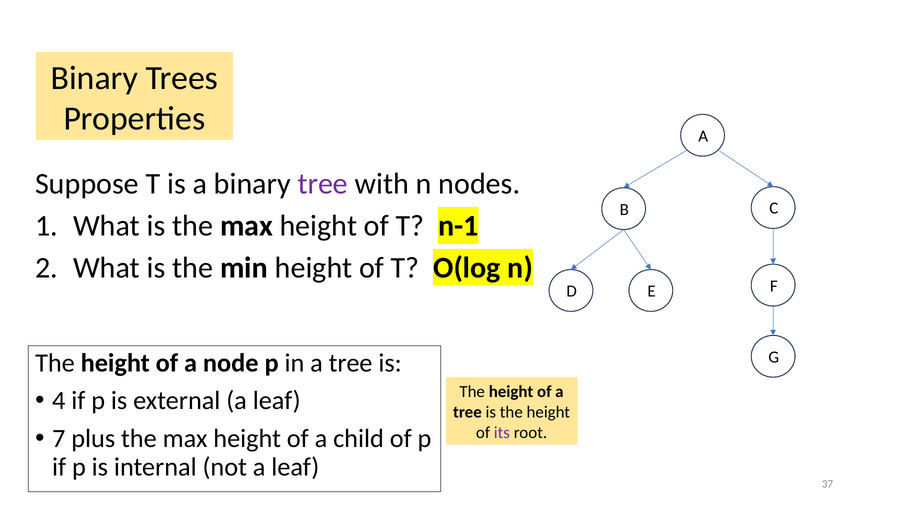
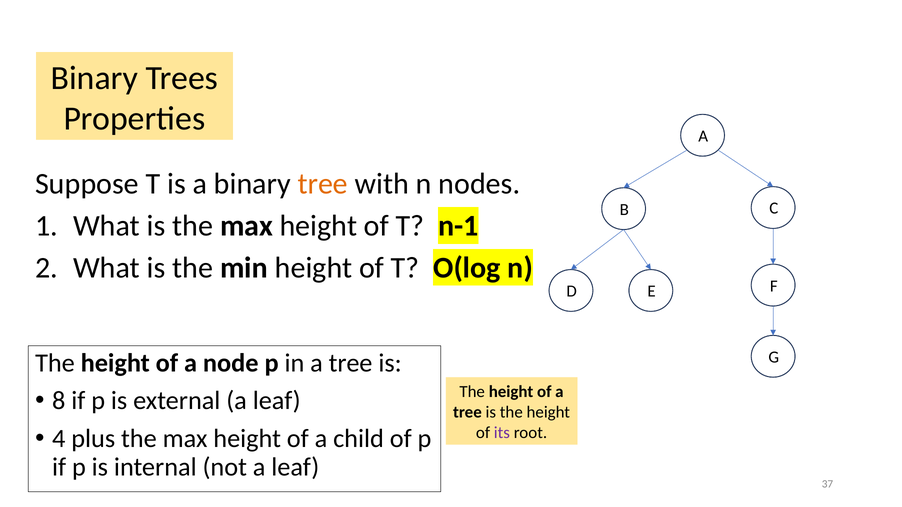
tree colour: purple -> orange (323, 184)
4: 4 -> 8 (59, 401)
7: 7 -> 4 (59, 439)
